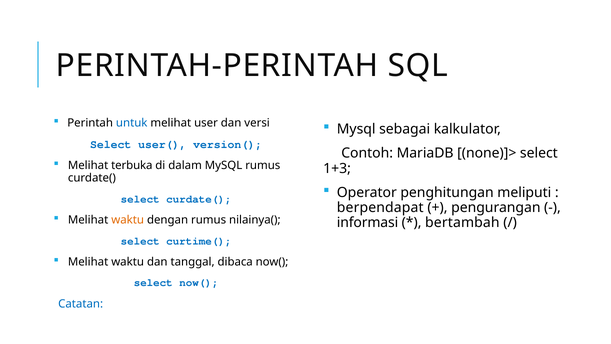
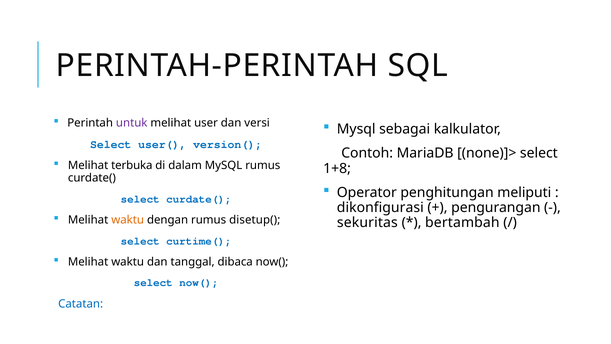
untuk colour: blue -> purple (132, 123)
1+3: 1+3 -> 1+8 (337, 168)
berpendapat: berpendapat -> dikonfigurasi (380, 207)
nilainya(: nilainya( -> disetup( (255, 220)
informasi: informasi -> sekuritas (367, 223)
